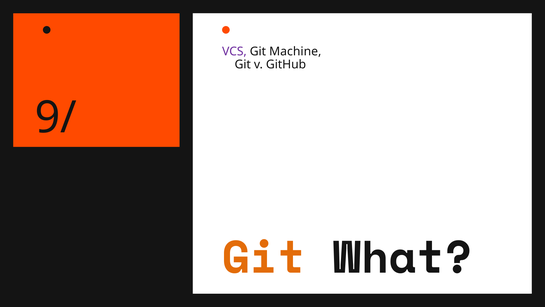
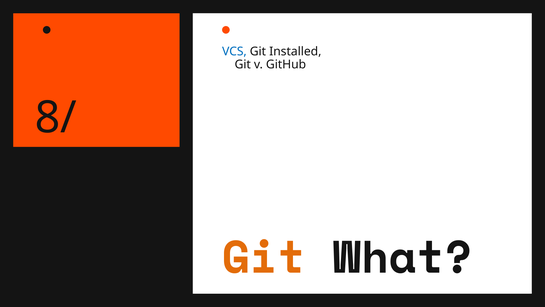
VCS colour: purple -> blue (234, 51)
Machine: Machine -> Installed (295, 51)
9/: 9/ -> 8/ (56, 118)
